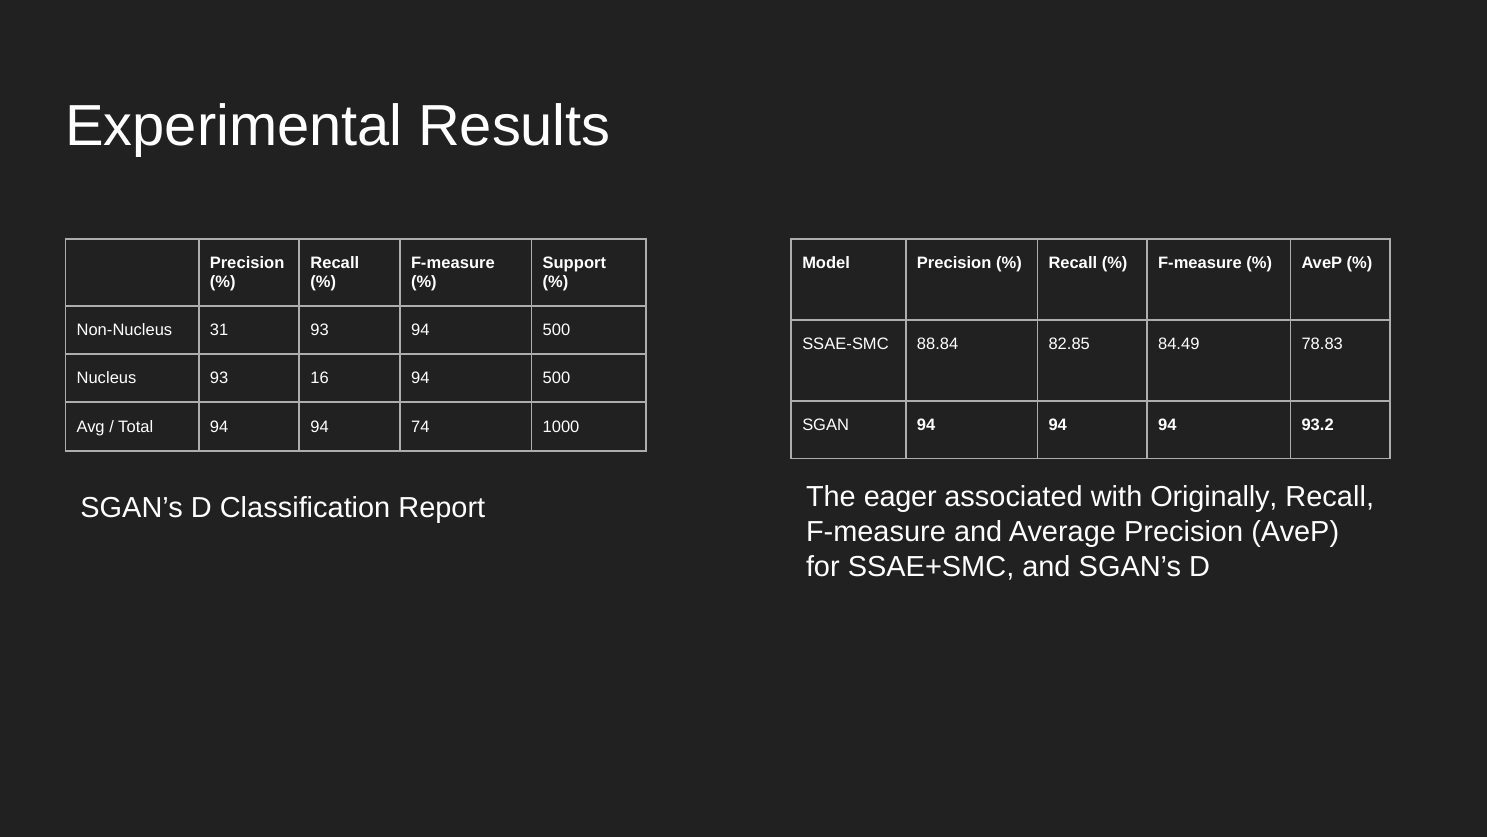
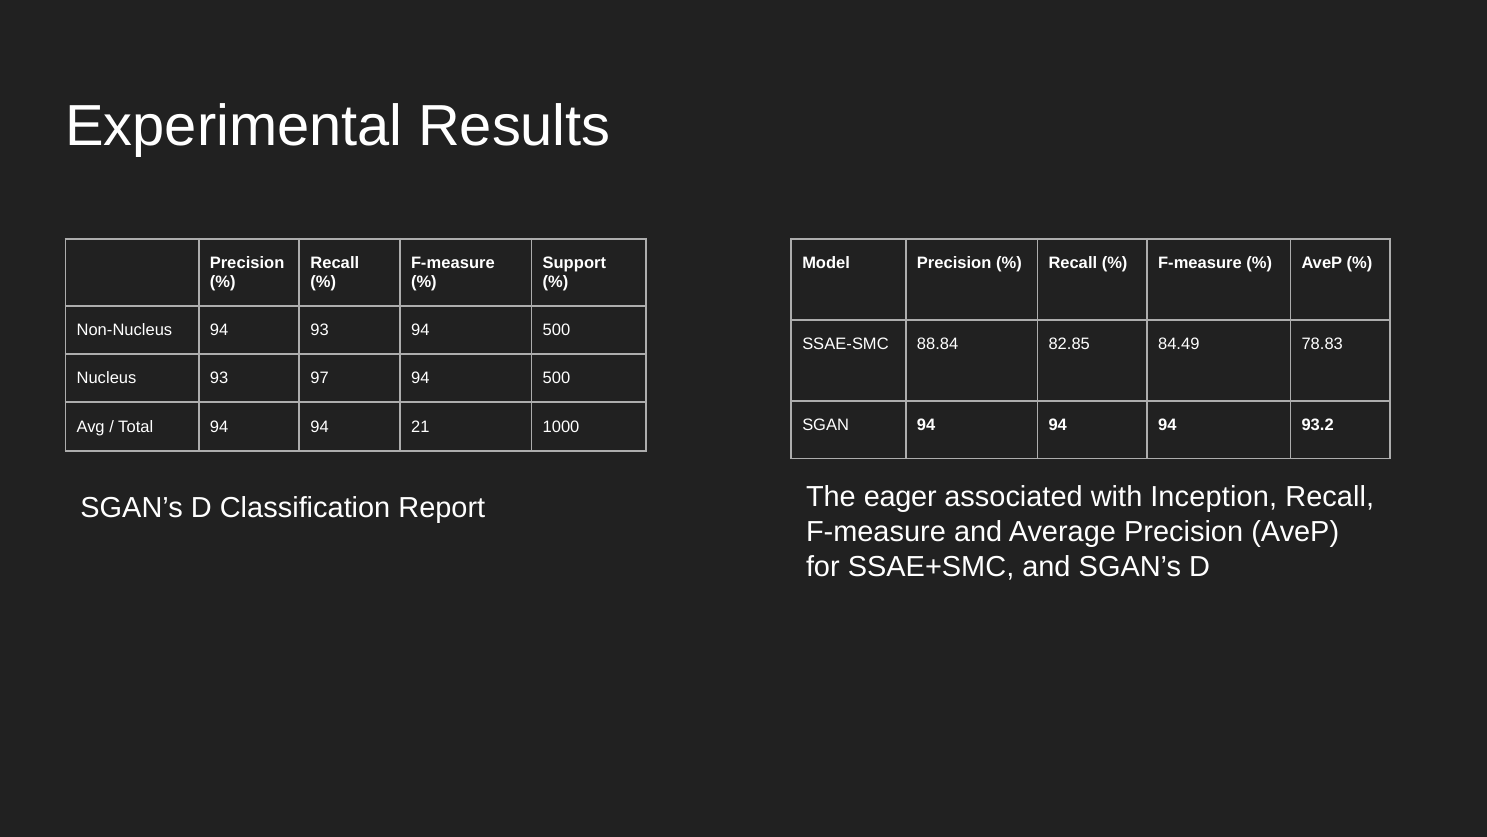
Non-Nucleus 31: 31 -> 94 (219, 330)
16: 16 -> 97 (320, 378)
74: 74 -> 21 (420, 427)
Originally: Originally -> Inception (1214, 497)
